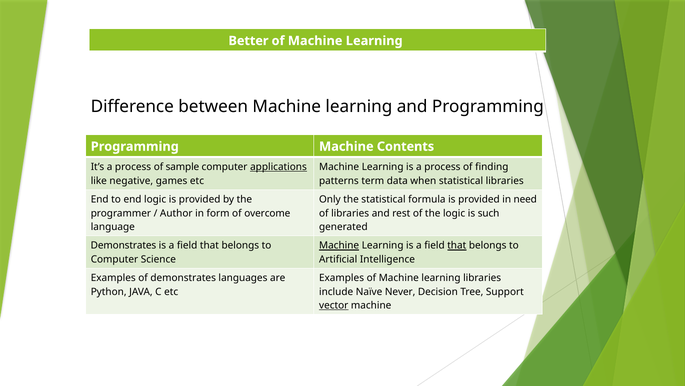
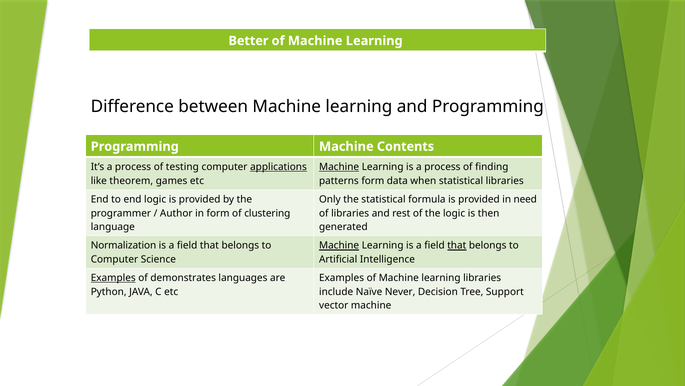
sample: sample -> testing (182, 167)
Machine underline: none -> present (339, 167)
negative: negative -> theorem (131, 180)
patterns term: term -> form (373, 180)
overcome: overcome -> clustering (267, 213)
such: such -> then (489, 213)
Demonstrates: Demonstrates -> Normalization (123, 245)
Examples underline: none -> present (113, 278)
vector underline: present -> none (334, 305)
